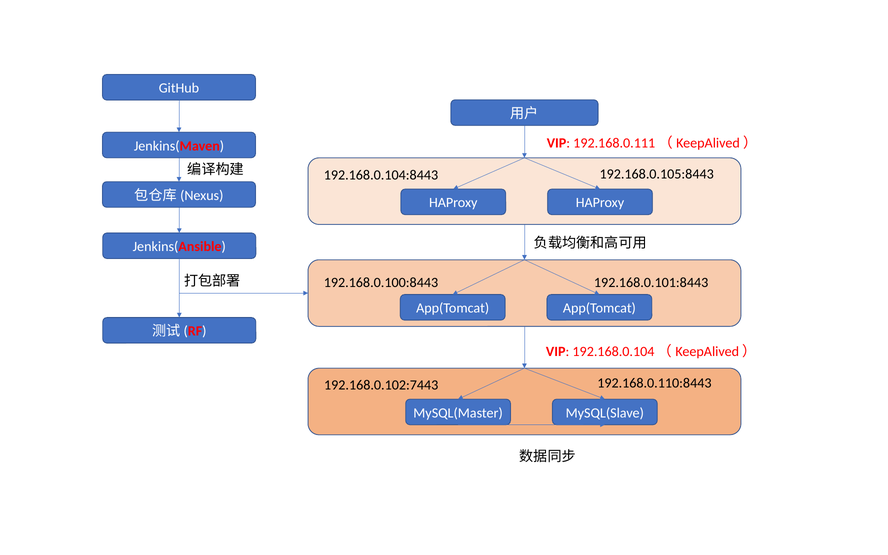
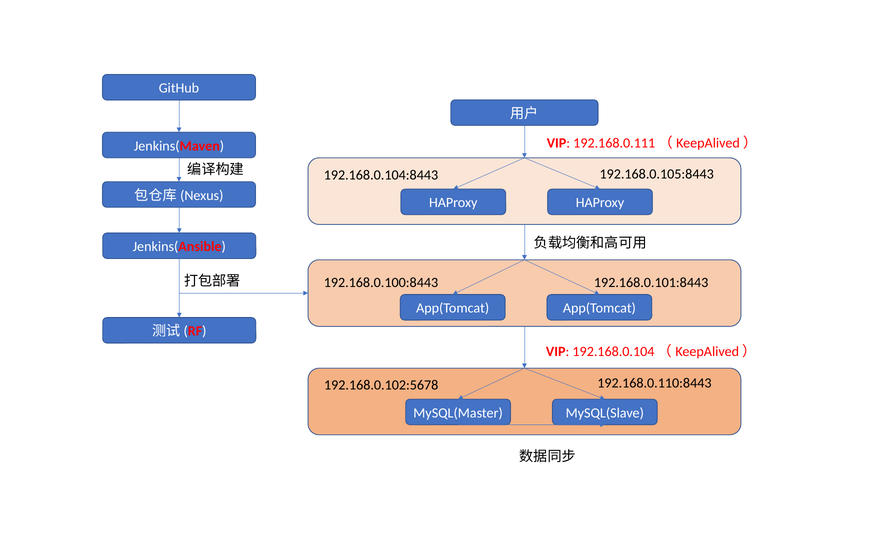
192.168.0.102:7443: 192.168.0.102:7443 -> 192.168.0.102:5678 (381, 385)
